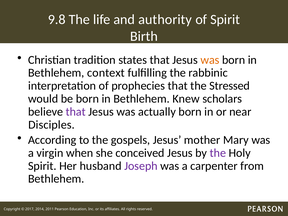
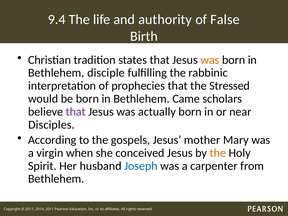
9.8: 9.8 -> 9.4 (57, 19)
of Spirit: Spirit -> False (225, 19)
context: context -> disciple (106, 73)
Knew: Knew -> Came (186, 99)
the colour: purple -> orange (218, 153)
Joseph colour: purple -> blue (141, 166)
